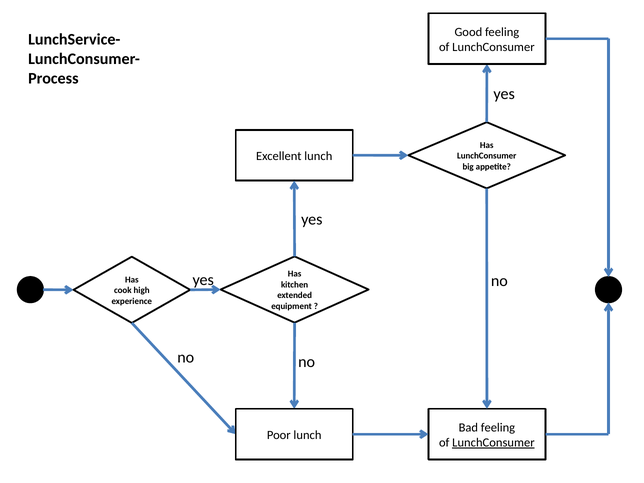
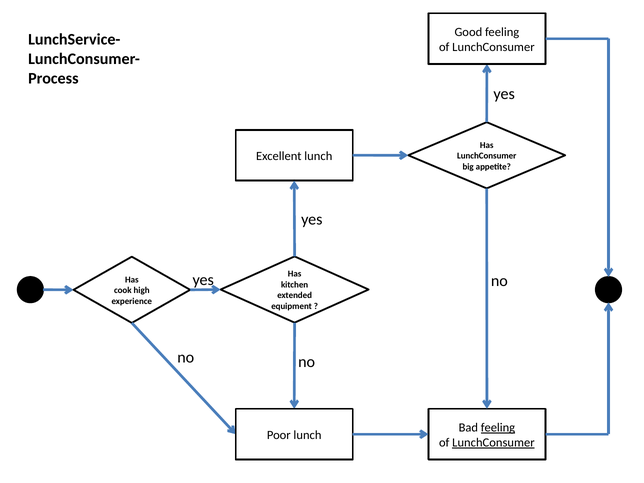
feeling underline: none -> present (498, 428)
